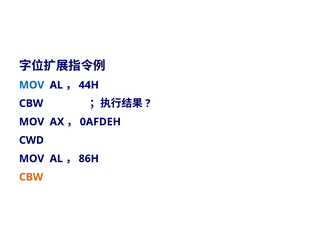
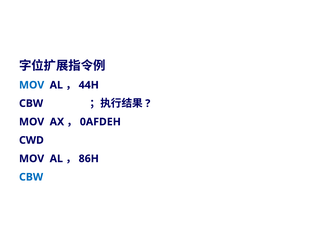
CBW colour: orange -> blue (31, 177)
